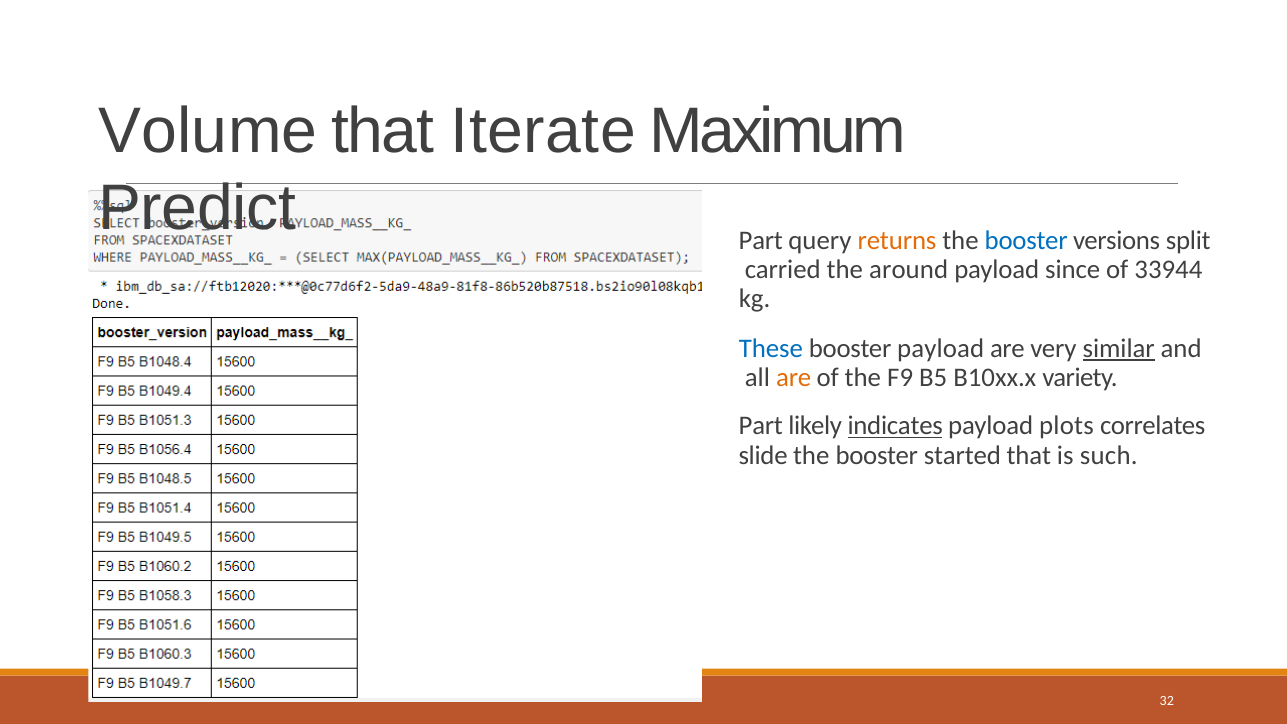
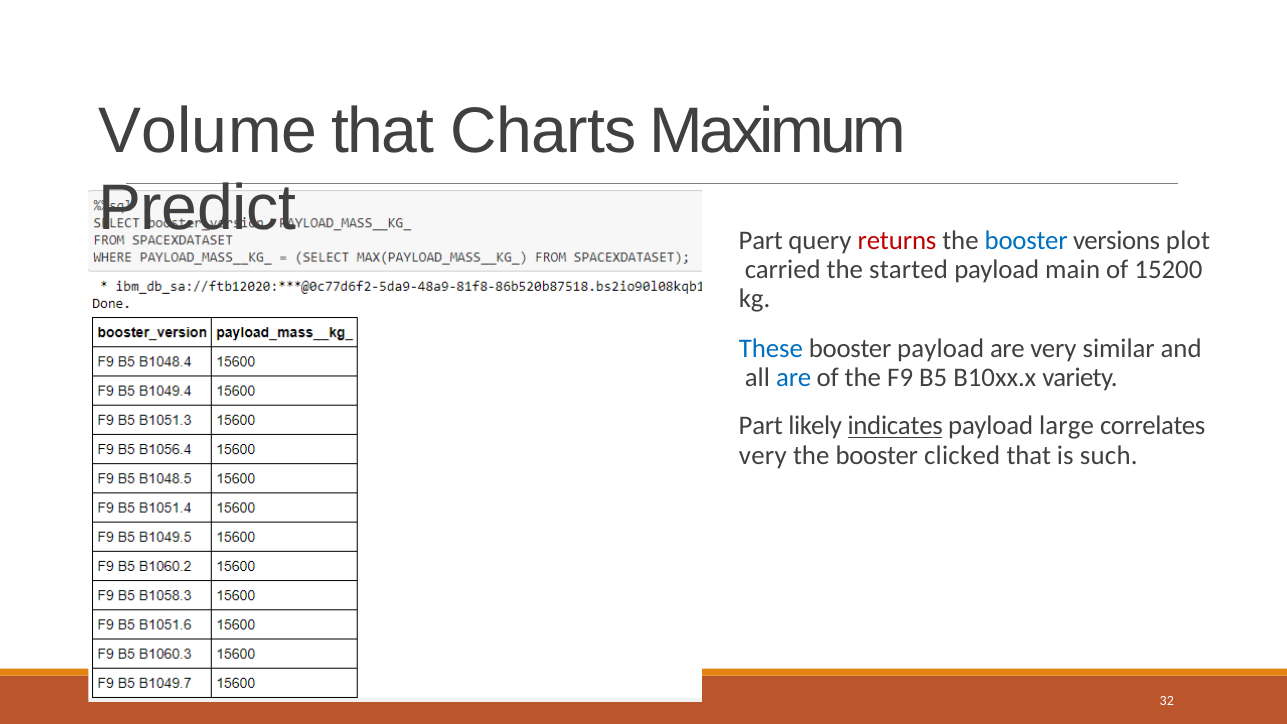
Iterate: Iterate -> Charts (544, 131)
returns colour: orange -> red (897, 241)
split: split -> plot (1188, 241)
around: around -> started (909, 270)
since: since -> main (1073, 270)
33944: 33944 -> 15200 (1168, 270)
similar underline: present -> none (1119, 348)
are colour: orange -> blue (794, 378)
plots: plots -> large (1067, 426)
slide: slide -> very (763, 456)
started: started -> clicked (962, 456)
